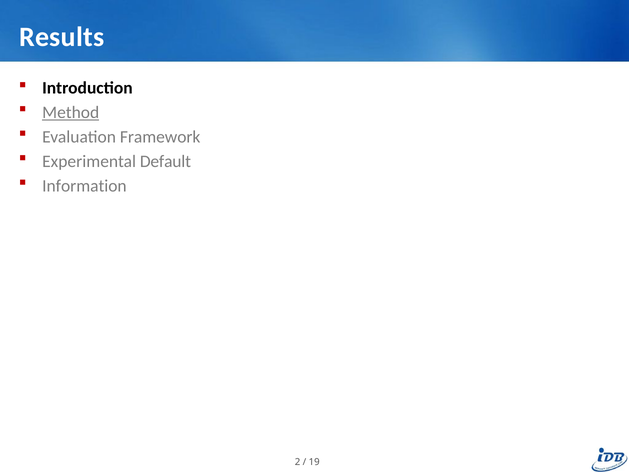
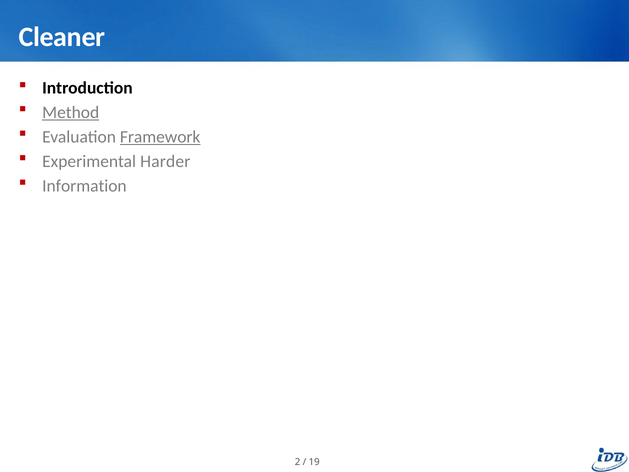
Results: Results -> Cleaner (62, 37)
Framework underline: none -> present (160, 137)
Default: Default -> Harder (165, 161)
